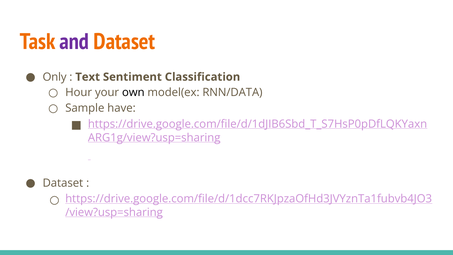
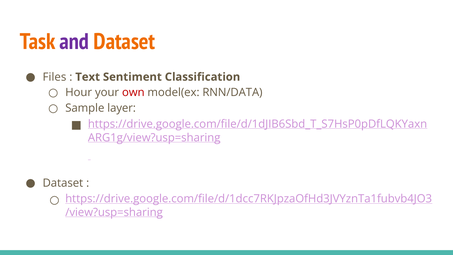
Only: Only -> Files (54, 77)
own colour: black -> red (133, 93)
have: have -> layer (122, 108)
